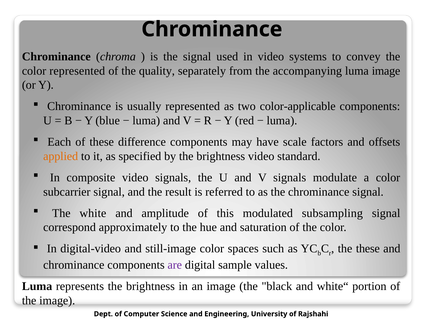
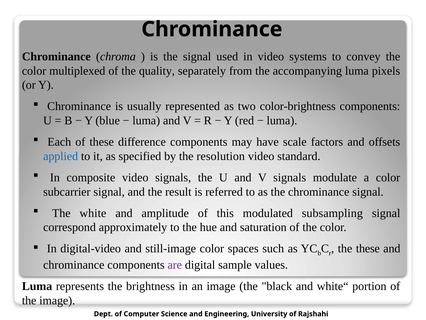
color represented: represented -> multiplexed (77, 71)
luma image: image -> pixels (386, 71)
color-applicable: color-applicable -> color-brightness (298, 106)
applied colour: orange -> blue (61, 156)
by the brightness: brightness -> resolution (221, 156)
